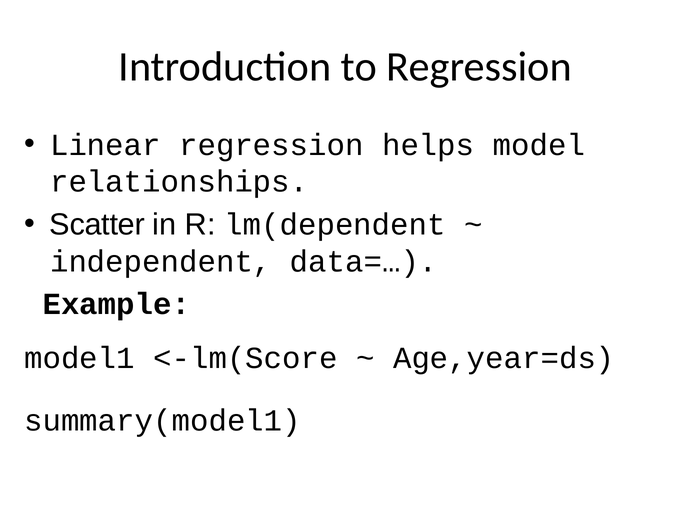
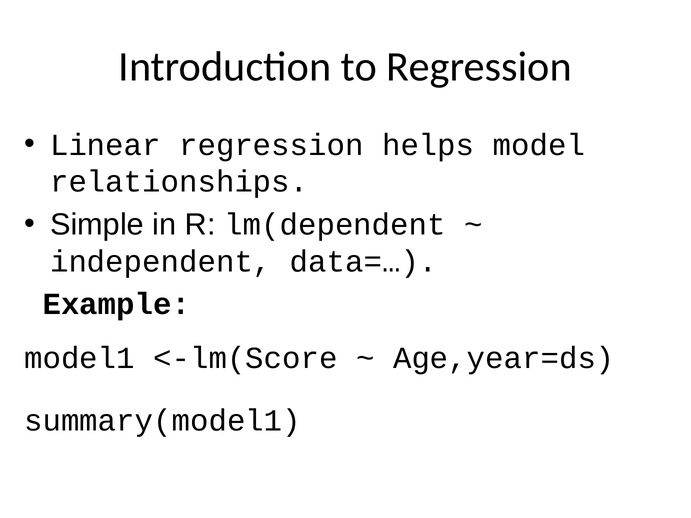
Scatter: Scatter -> Simple (97, 225)
